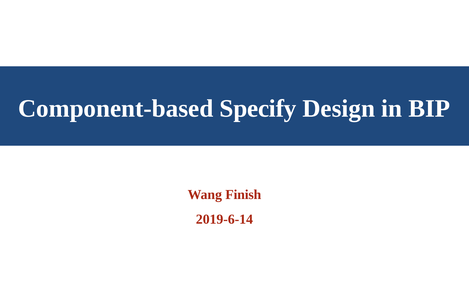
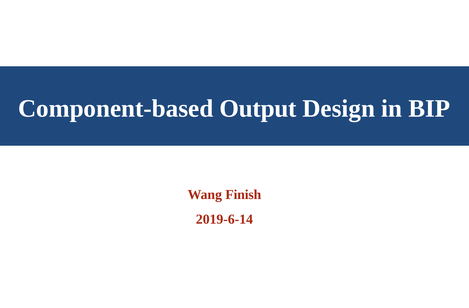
Specify: Specify -> Output (258, 109)
